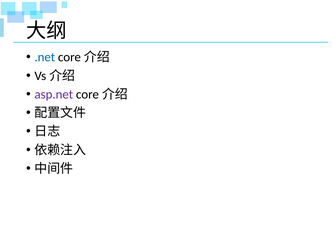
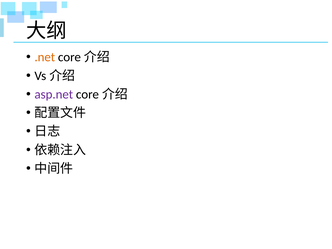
.net colour: blue -> orange (45, 57)
